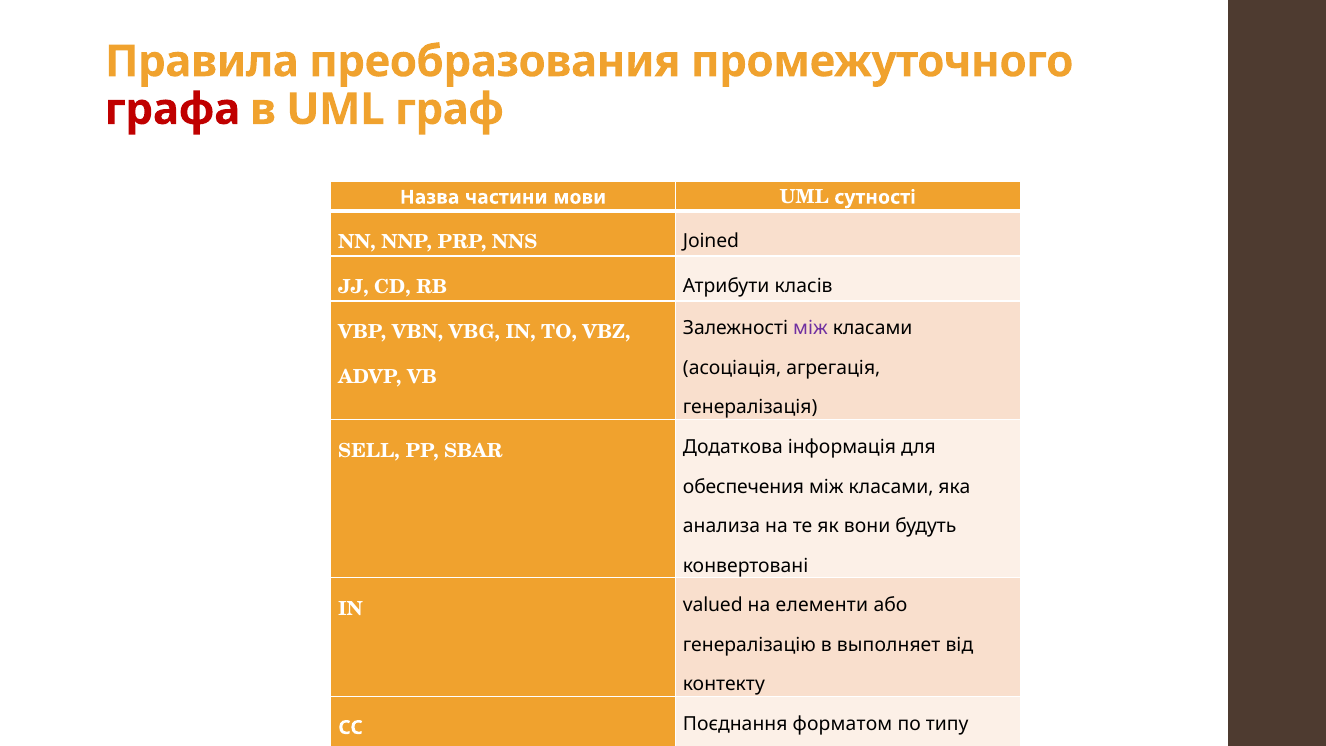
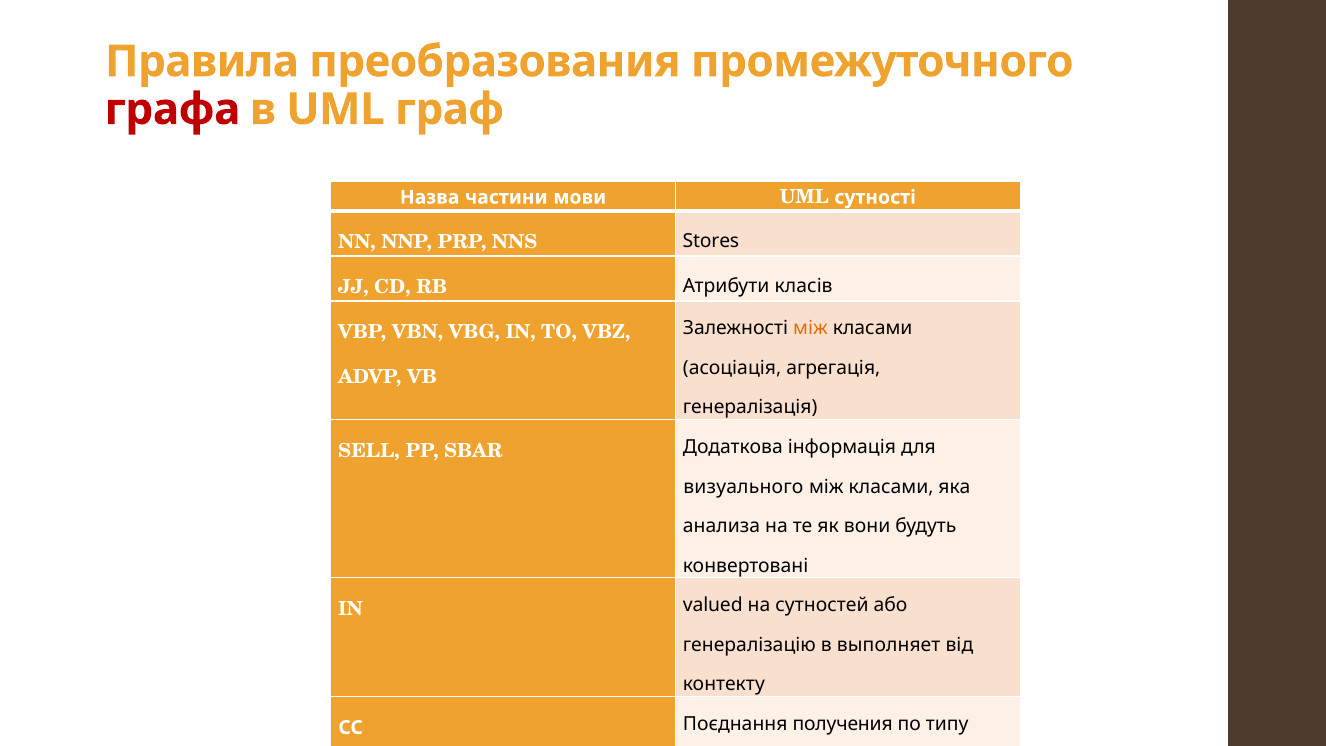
Joined: Joined -> Stores (711, 241)
між colour: purple -> orange (810, 328)
обеспечения: обеспечения -> визуального (743, 487)
елементи: елементи -> сутностей (822, 605)
форматом: форматом -> получения (843, 724)
